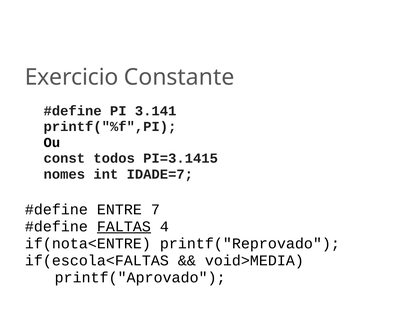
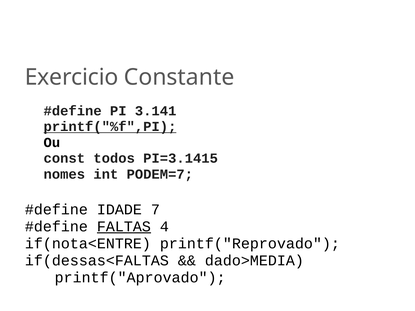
printf("%f",PI underline: none -> present (110, 127)
IDADE=7: IDADE=7 -> PODEM=7 (160, 174)
ENTRE: ENTRE -> IDADE (119, 210)
if(escola<FALTAS: if(escola<FALTAS -> if(dessas<FALTAS (97, 261)
void>MEDIA: void>MEDIA -> dado>MEDIA (254, 261)
